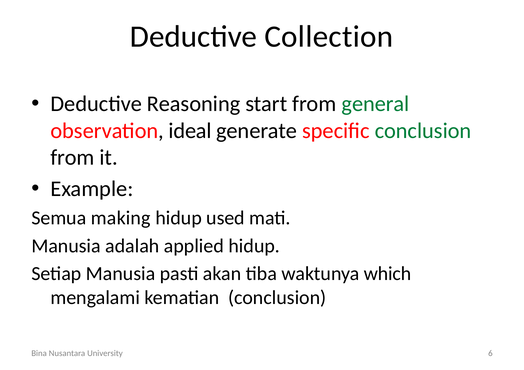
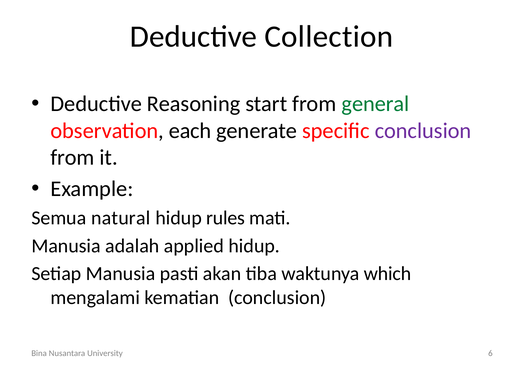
ideal: ideal -> each (190, 131)
conclusion colour: green -> purple (423, 131)
making: making -> natural (121, 219)
used: used -> rules (226, 219)
